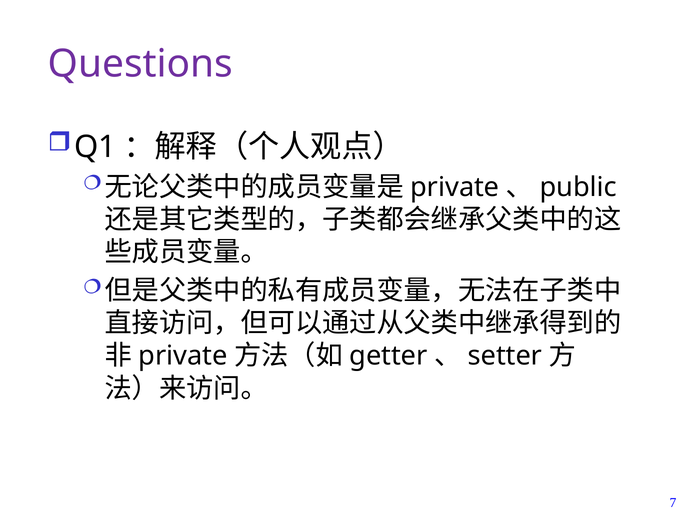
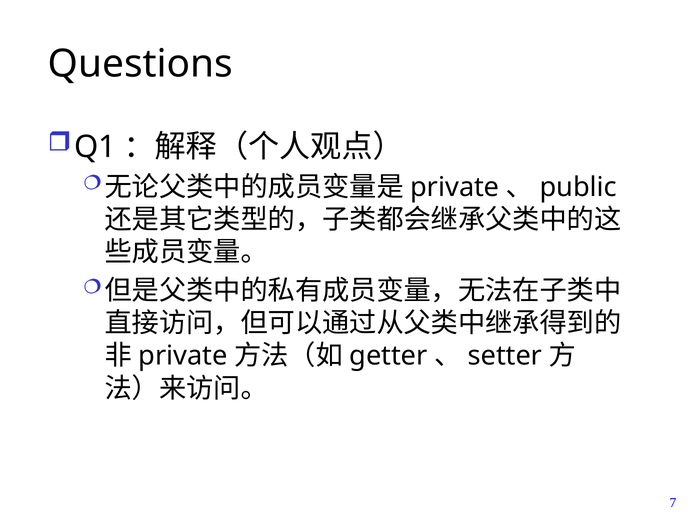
Questions colour: purple -> black (140, 64)
